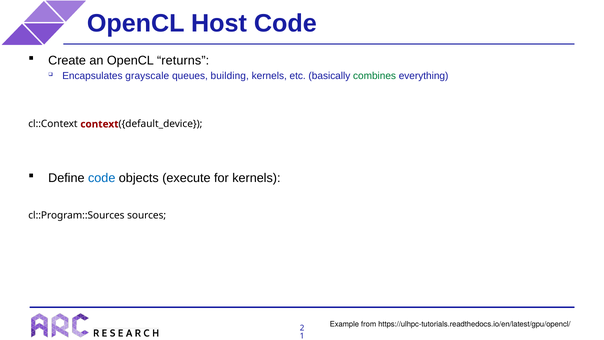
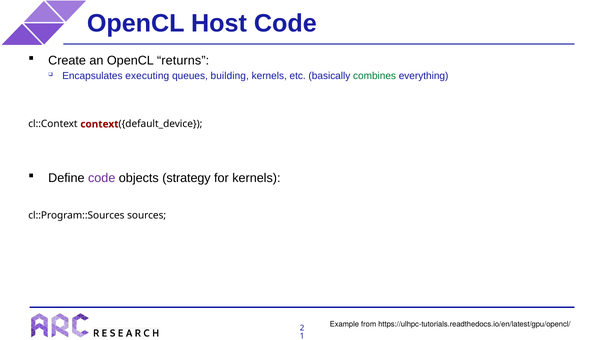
grayscale: grayscale -> executing (147, 76)
code colour: blue -> purple (102, 178)
execute: execute -> strategy (186, 178)
